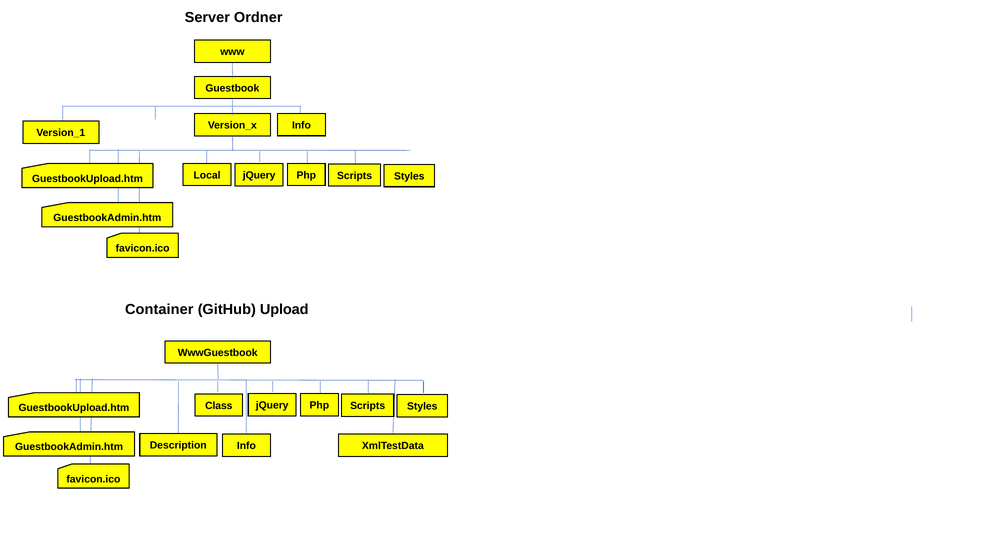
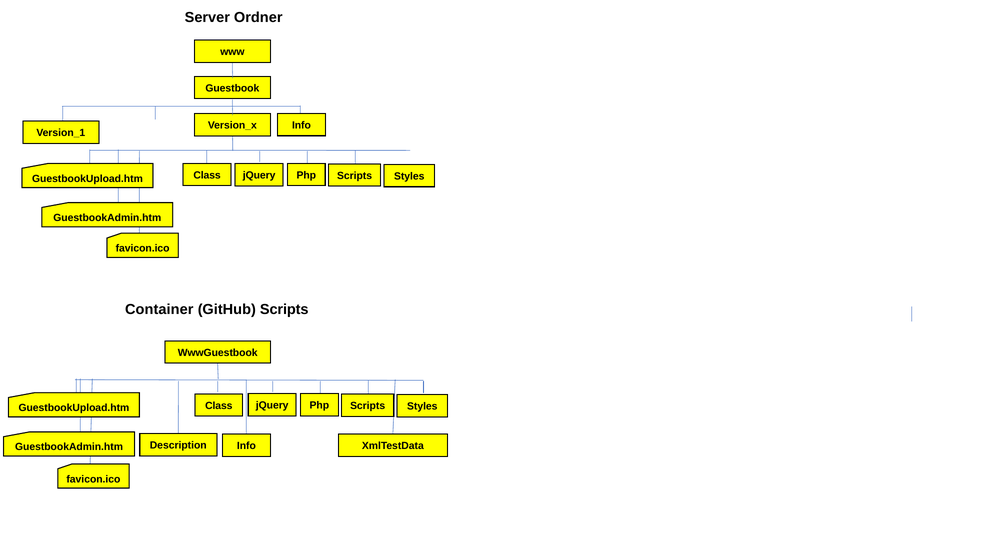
GuestbookUpload.htm Local: Local -> Class (207, 175)
GitHub Upload: Upload -> Scripts (284, 310)
